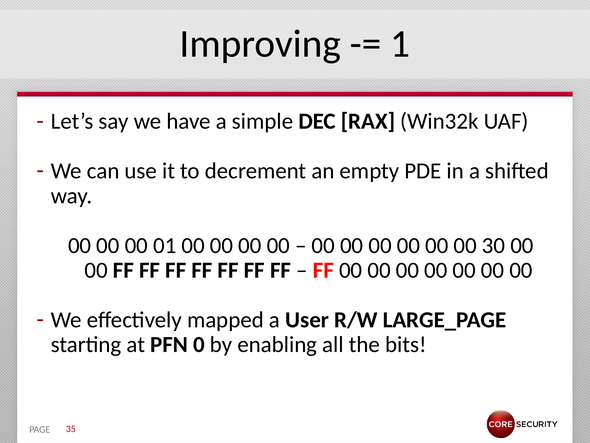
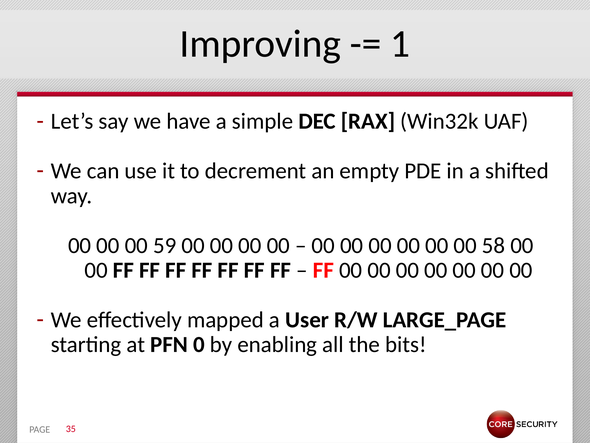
01: 01 -> 59 (165, 245)
30: 30 -> 58 (494, 245)
